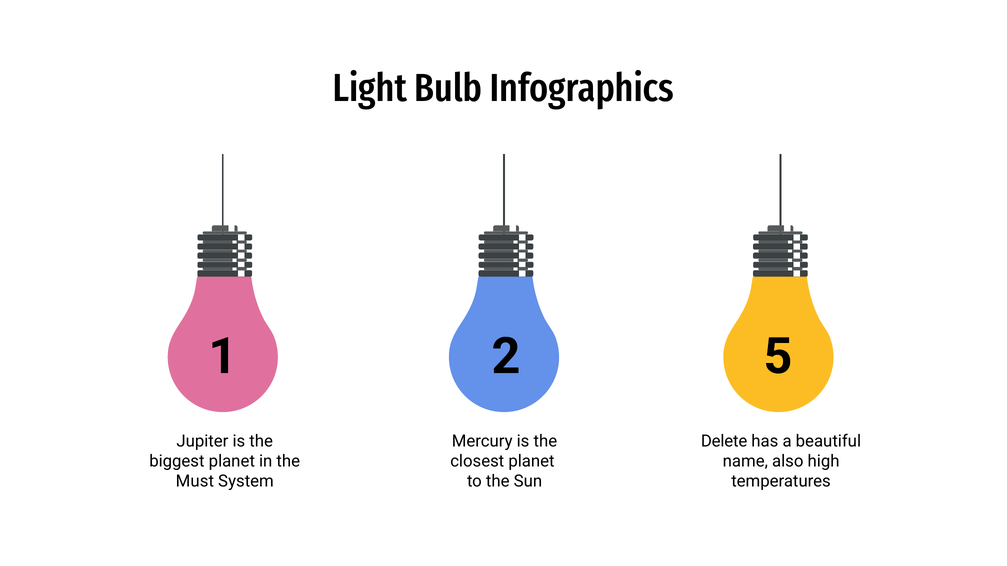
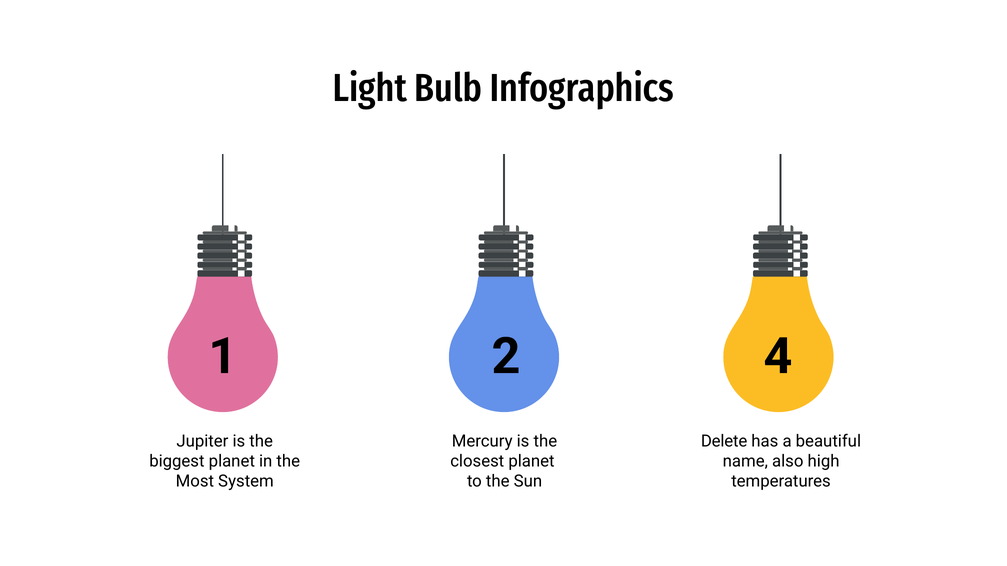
5: 5 -> 4 (778, 357)
Must: Must -> Most (195, 482)
